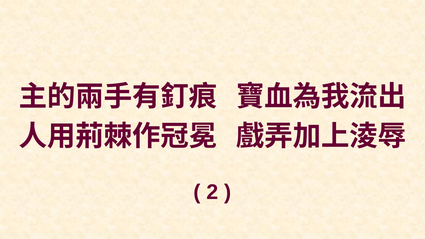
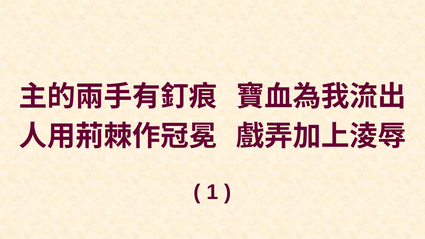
2: 2 -> 1 (212, 192)
